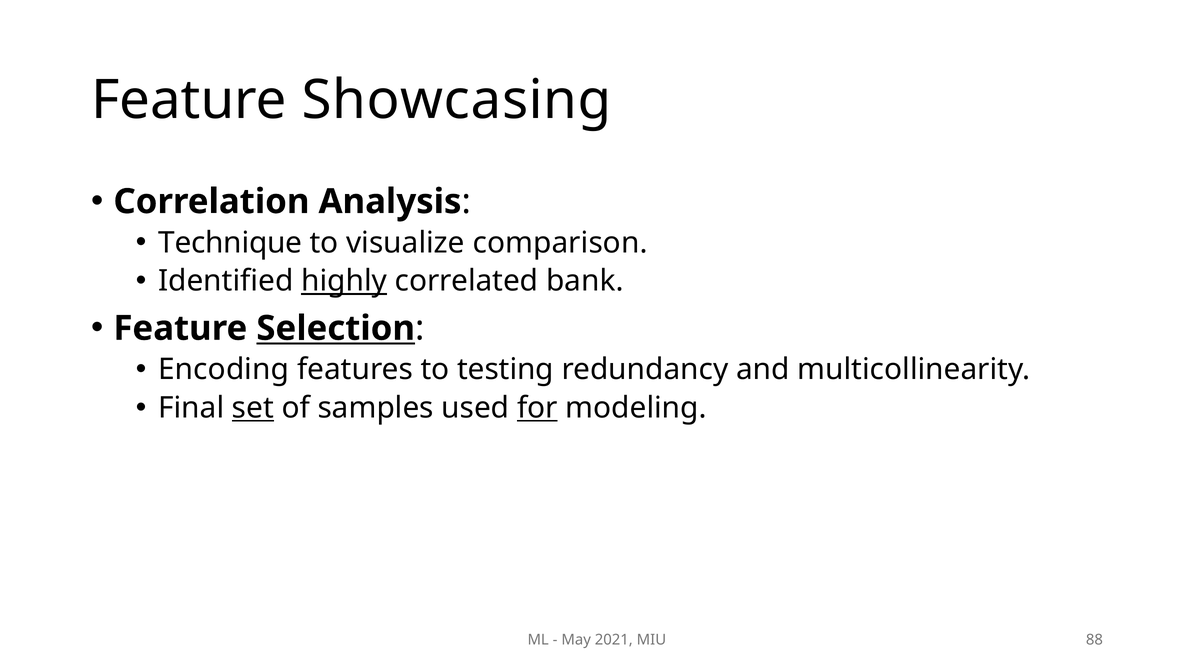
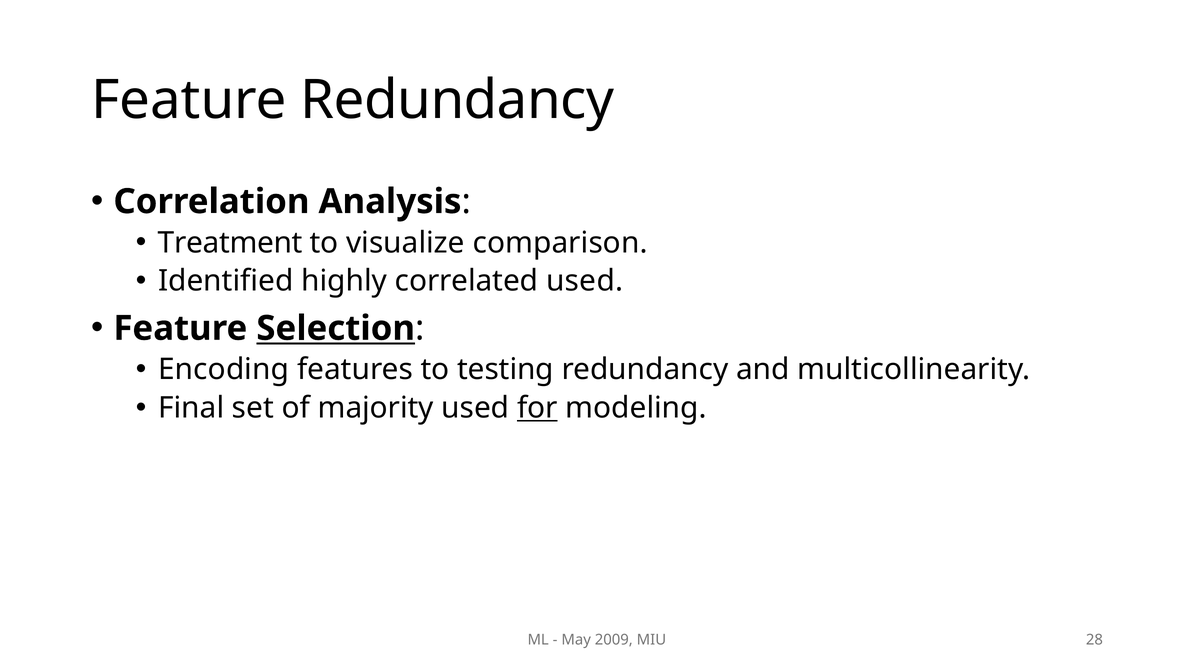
Feature Showcasing: Showcasing -> Redundancy (457, 100)
Technique: Technique -> Treatment (230, 243)
highly underline: present -> none (344, 281)
correlated bank: bank -> used (585, 281)
set underline: present -> none (253, 408)
samples: samples -> majority (376, 408)
2021: 2021 -> 2009 (614, 640)
88: 88 -> 28 (1094, 640)
